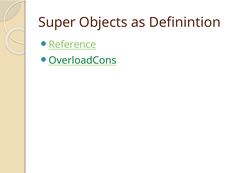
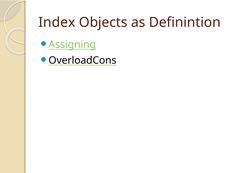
Super: Super -> Index (57, 22)
Reference: Reference -> Assigning (72, 44)
OverloadCons colour: green -> black (83, 60)
